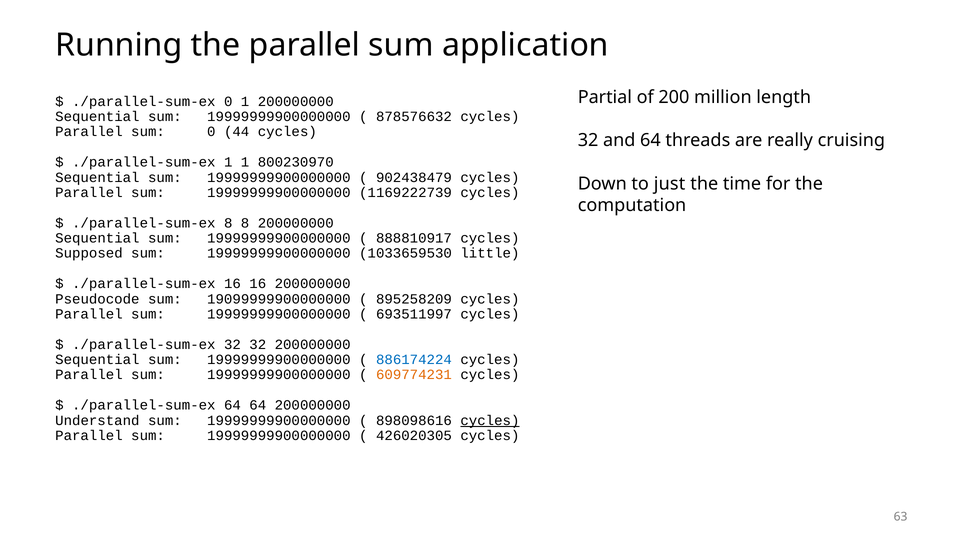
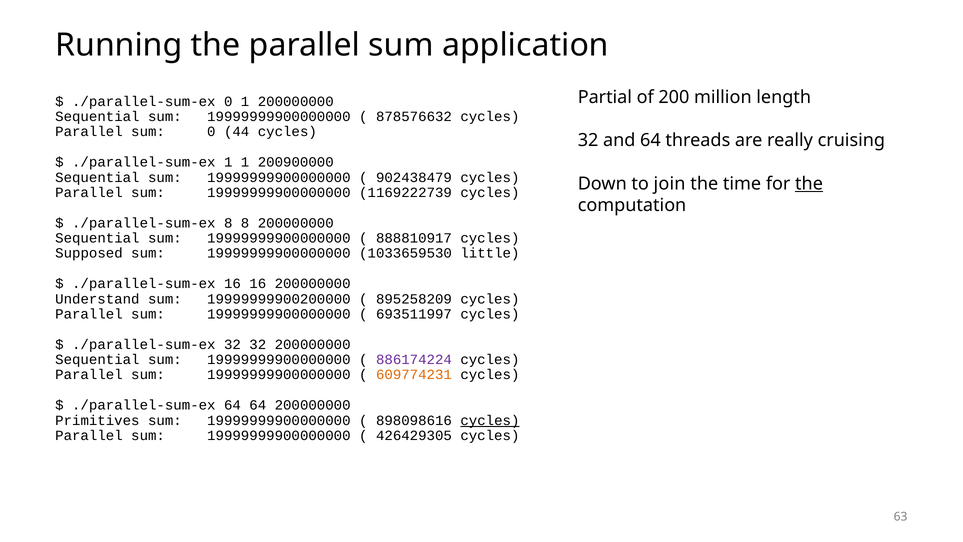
800230970: 800230970 -> 200900000 (296, 162)
just: just -> join (670, 184)
the underline: none -> present (809, 184)
Pseudocode: Pseudocode -> Understand (97, 299)
19099999900000000: 19099999900000000 -> 19999999900200000 (279, 299)
886174224 colour: blue -> purple (414, 359)
Understand: Understand -> Primitives (97, 420)
426020305: 426020305 -> 426429305 (414, 435)
